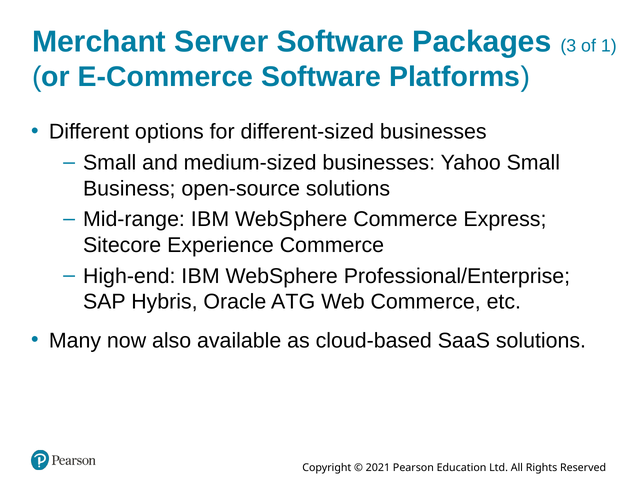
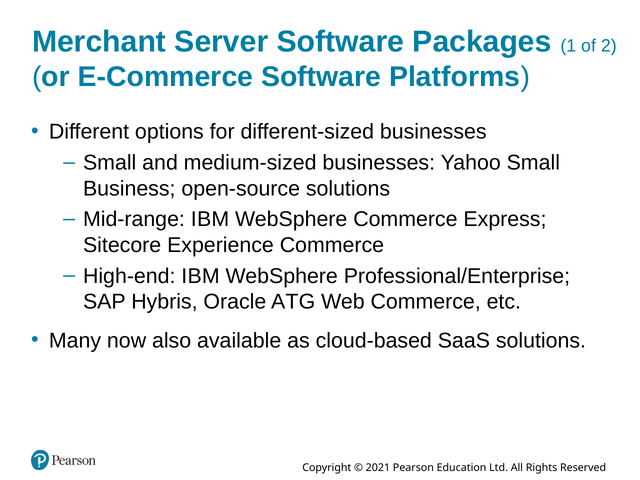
3: 3 -> 1 (568, 46)
1: 1 -> 2 (609, 46)
